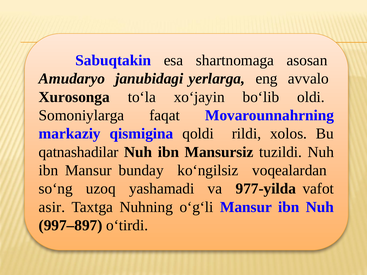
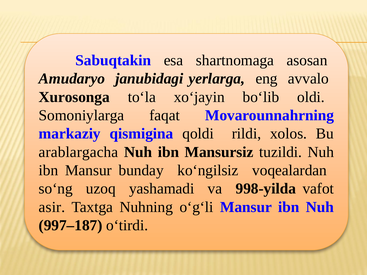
qatnashadilar: qatnashadilar -> arablargacha (78, 152)
977-yilda: 977-yilda -> 998-yilda (266, 189)
997–897: 997–897 -> 997–187 (71, 226)
